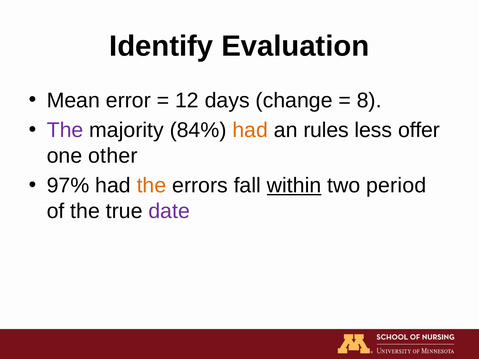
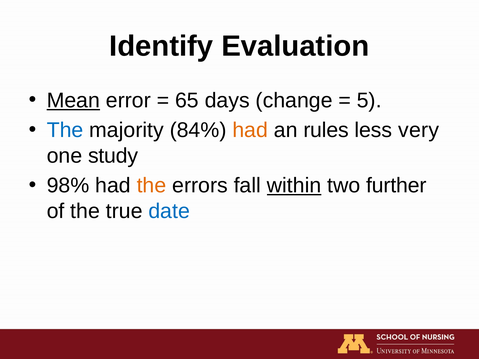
Mean underline: none -> present (73, 100)
12: 12 -> 65 (187, 100)
8: 8 -> 5 (369, 100)
The colour: purple -> blue (65, 130)
offer: offer -> very (419, 130)
other: other -> study (113, 156)
97%: 97% -> 98% (68, 186)
period: period -> further (396, 186)
date colour: purple -> blue (169, 211)
